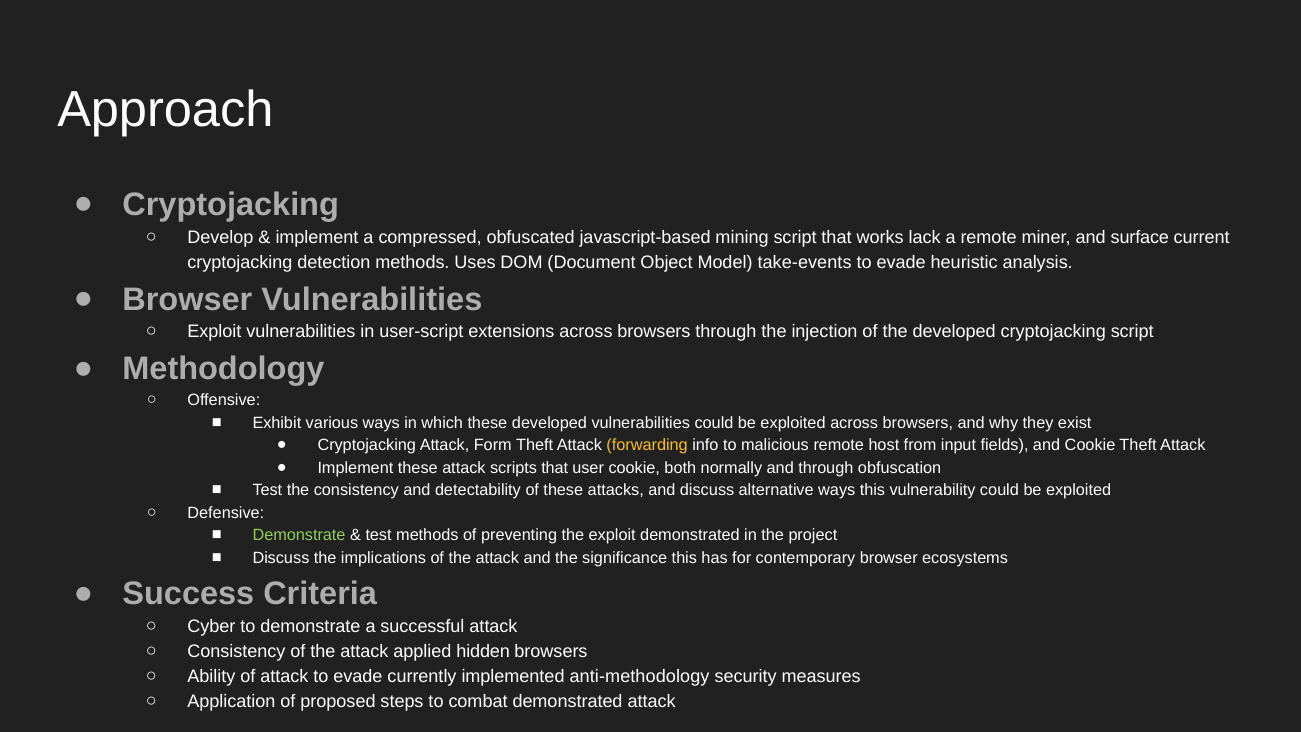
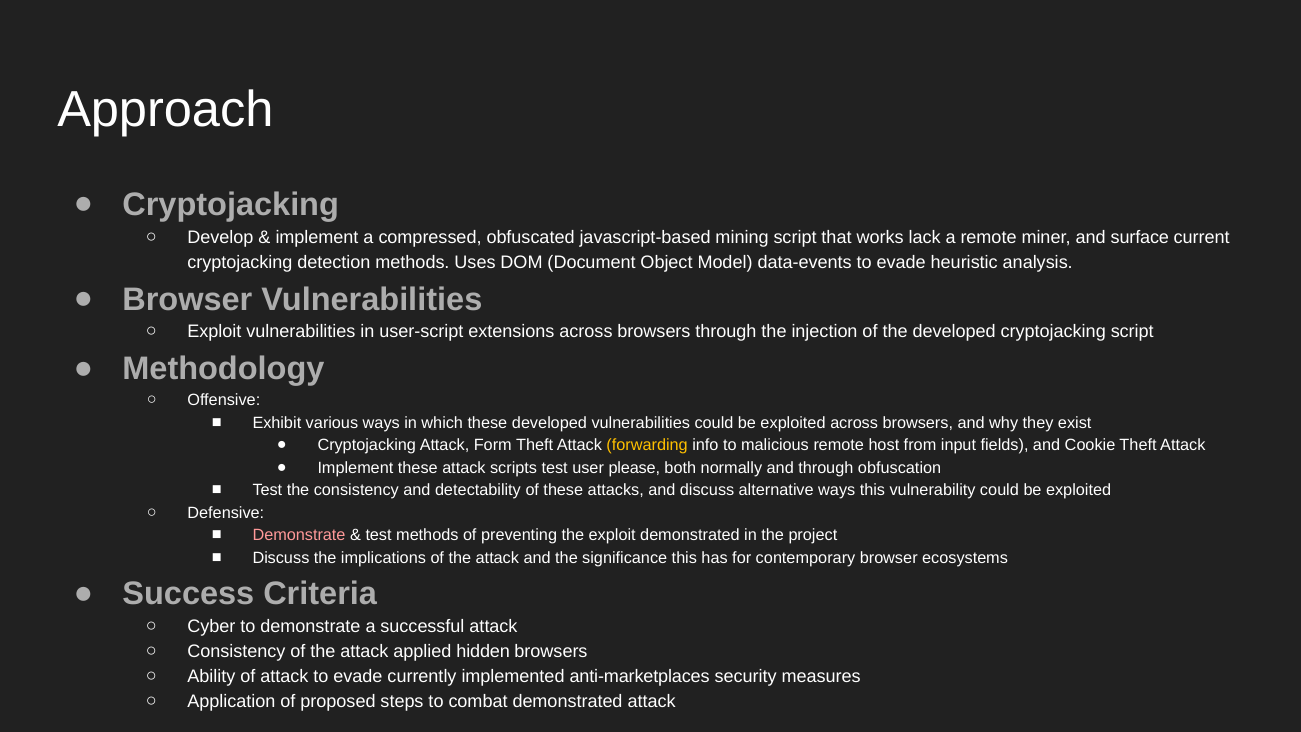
take-events: take-events -> data-events (805, 262)
scripts that: that -> test (555, 468)
user cookie: cookie -> please (634, 468)
Demonstrate colour: light green -> pink (299, 535)
anti-methodology: anti-methodology -> anti-marketplaces (640, 676)
